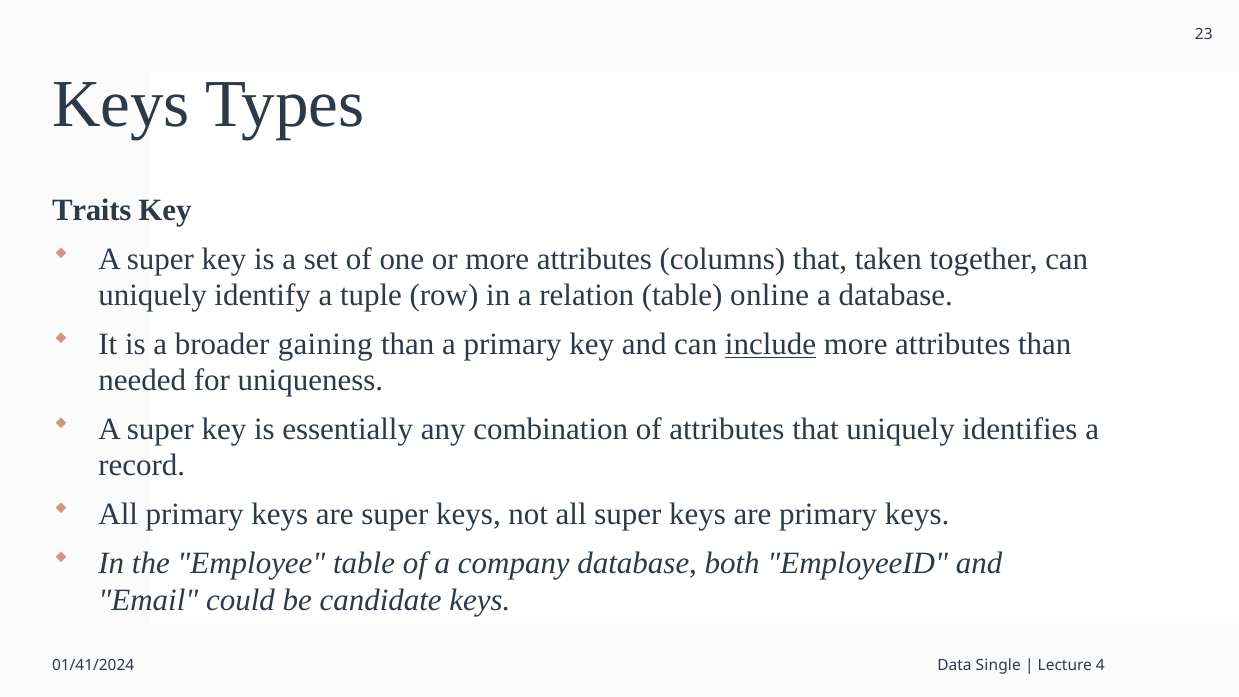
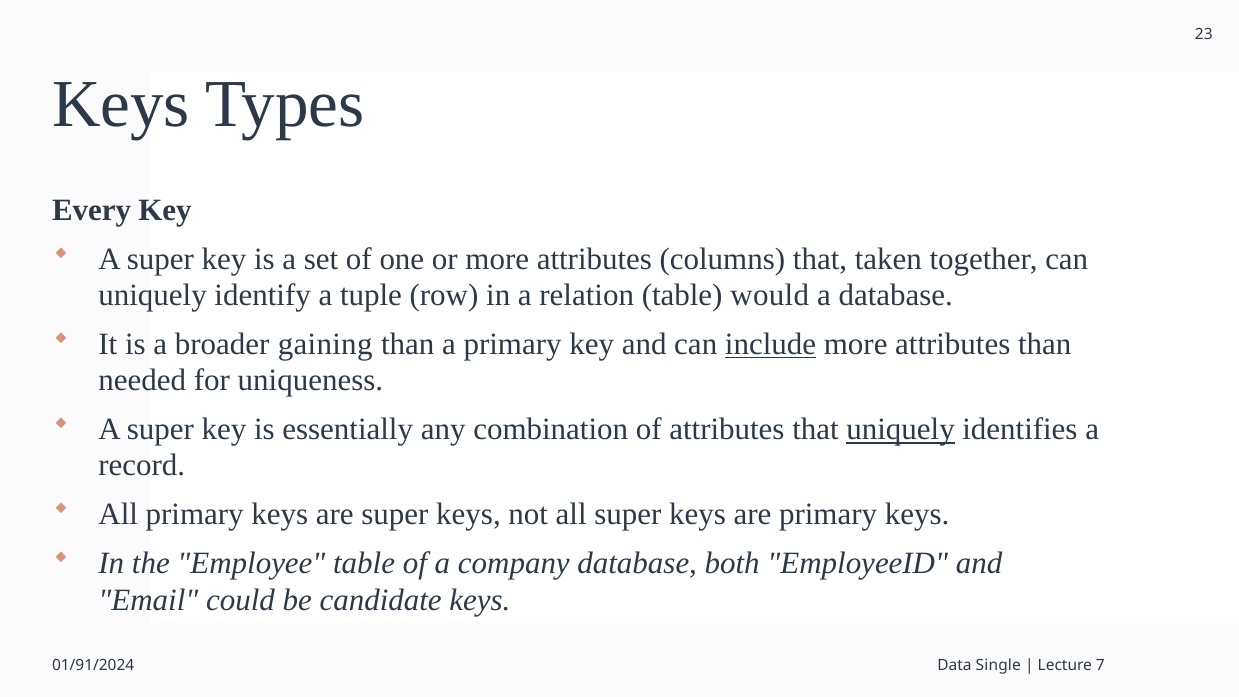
Traits: Traits -> Every (92, 210)
online: online -> would (770, 295)
uniquely underline: none -> present (901, 429)
01/41/2024: 01/41/2024 -> 01/91/2024 (93, 665)
4: 4 -> 7 (1100, 665)
